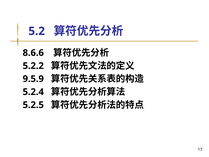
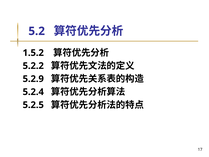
8.6.6: 8.6.6 -> 1.5.2 (33, 53)
9.5.9: 9.5.9 -> 5.2.9 (33, 79)
